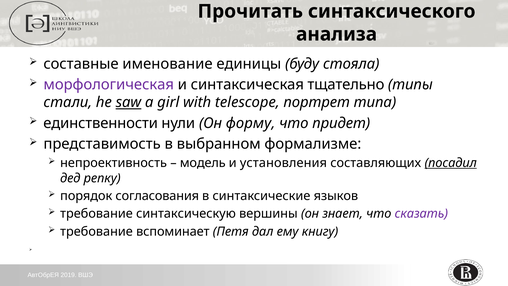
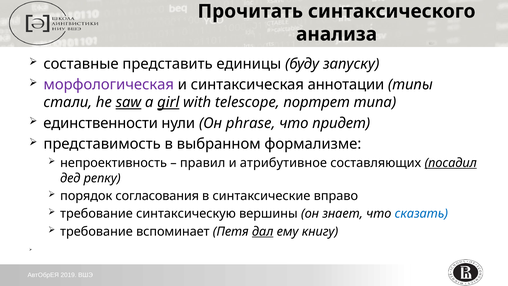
именование: именование -> представить (168, 64)
стояла: стояла -> запуску (351, 64)
тщательно: тщательно -> аннотации (346, 85)
girl underline: none -> present (168, 102)
форму: форму -> phrase (251, 123)
модель: модель -> правил (203, 163)
установления: установления -> атрибутивное (283, 163)
языков: языков -> вправо (336, 196)
сказать colour: purple -> blue (421, 214)
дал underline: none -> present (263, 231)
